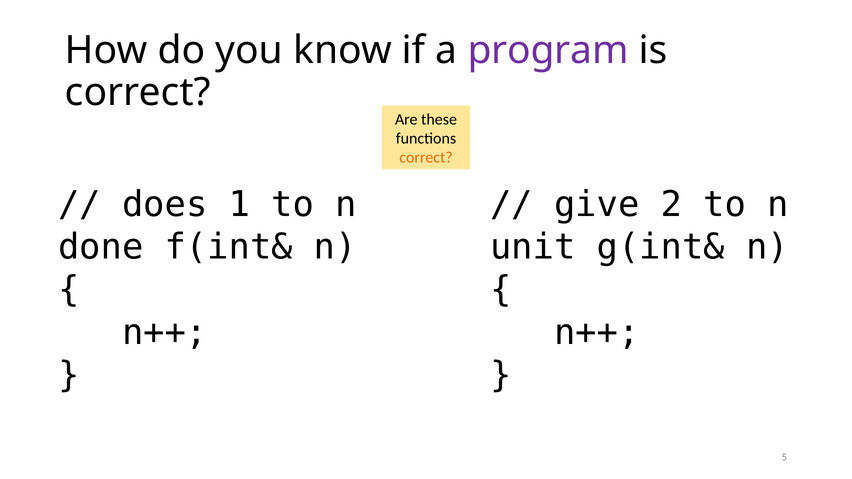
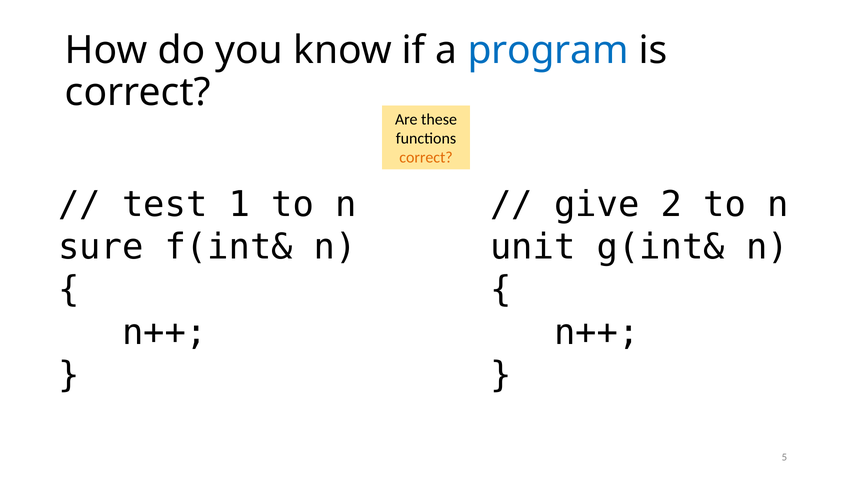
program colour: purple -> blue (548, 50)
does: does -> test (165, 205)
done: done -> sure (101, 247)
